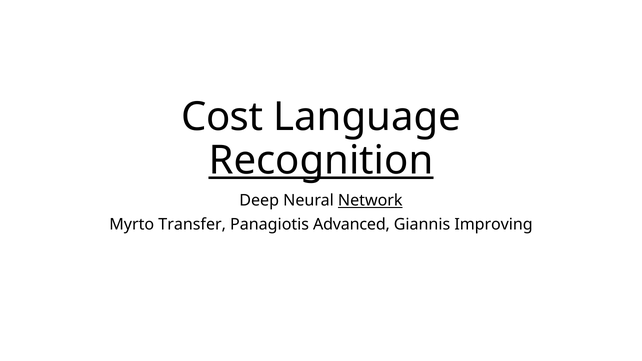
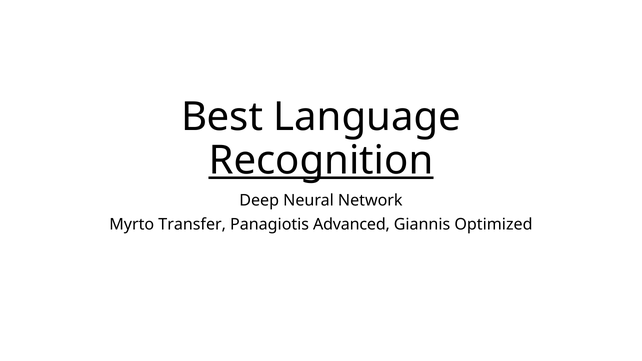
Cost: Cost -> Best (222, 117)
Network underline: present -> none (370, 201)
Improving: Improving -> Optimized (493, 225)
